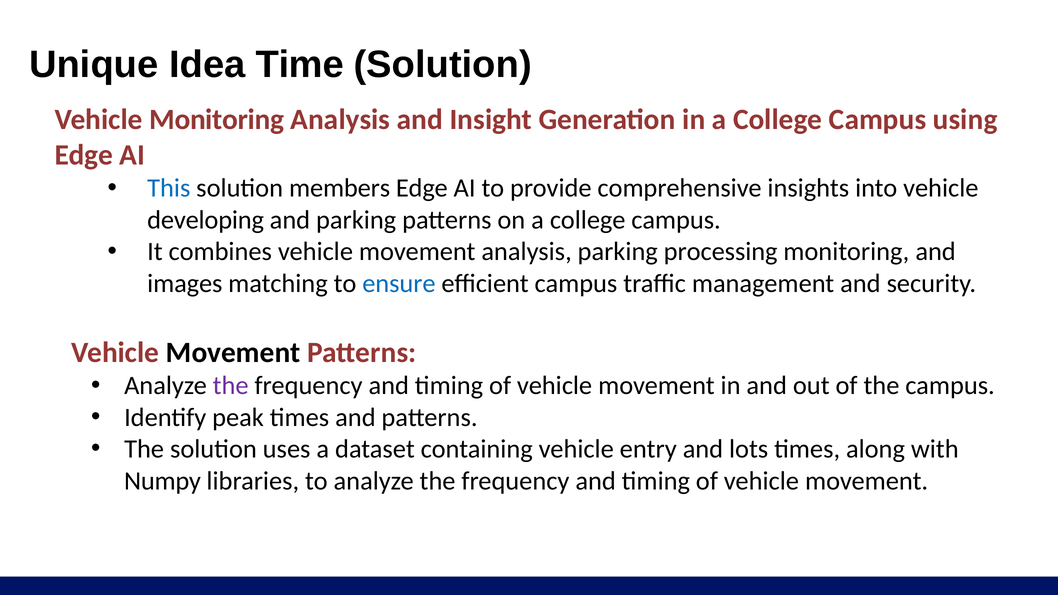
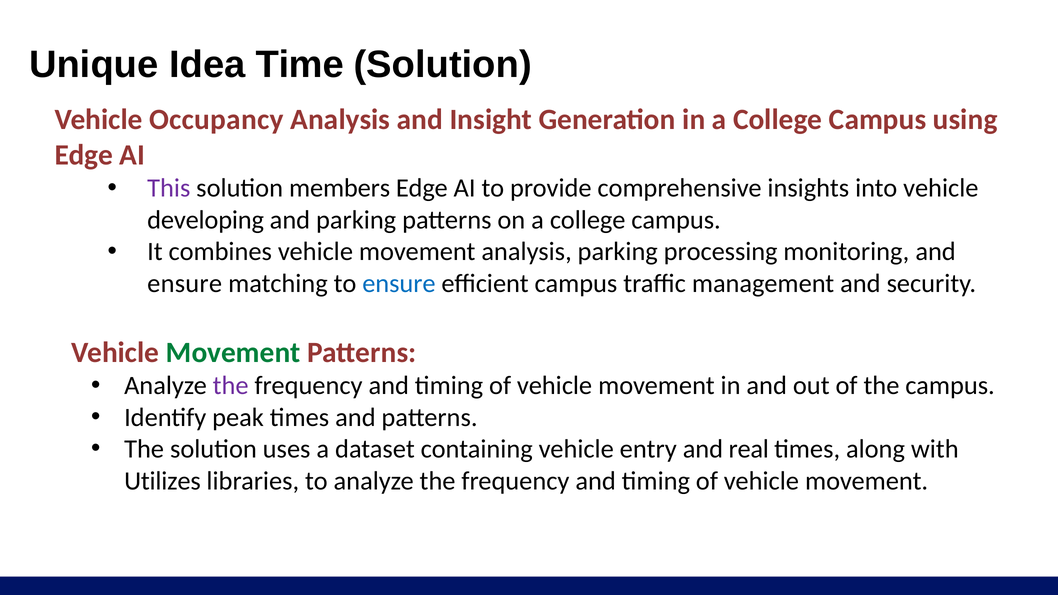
Vehicle Monitoring: Monitoring -> Occupancy (216, 120)
This colour: blue -> purple (169, 188)
images: images -> ensure (185, 284)
Movement colour: black -> green (233, 353)
lots: lots -> real (749, 449)
Numpy: Numpy -> Utilizes (162, 481)
